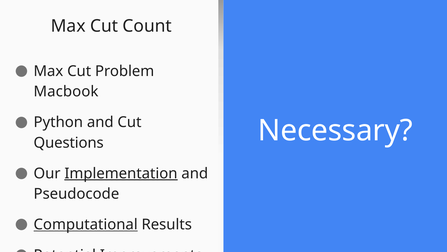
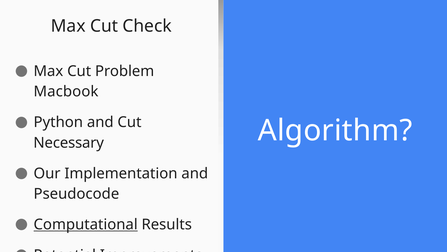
Count: Count -> Check (147, 26)
Necessary: Necessary -> Algorithm (335, 130)
Questions: Questions -> Necessary (69, 143)
Implementation underline: present -> none (121, 173)
